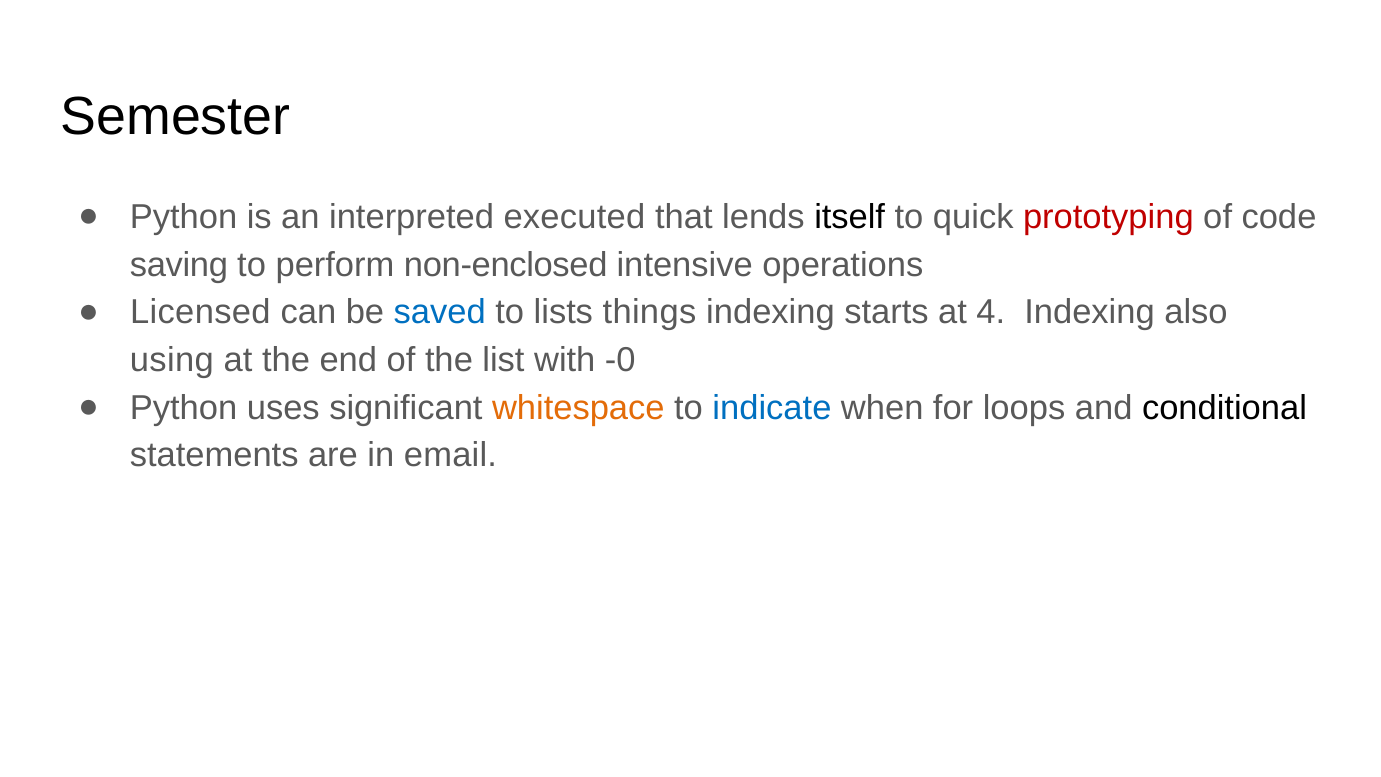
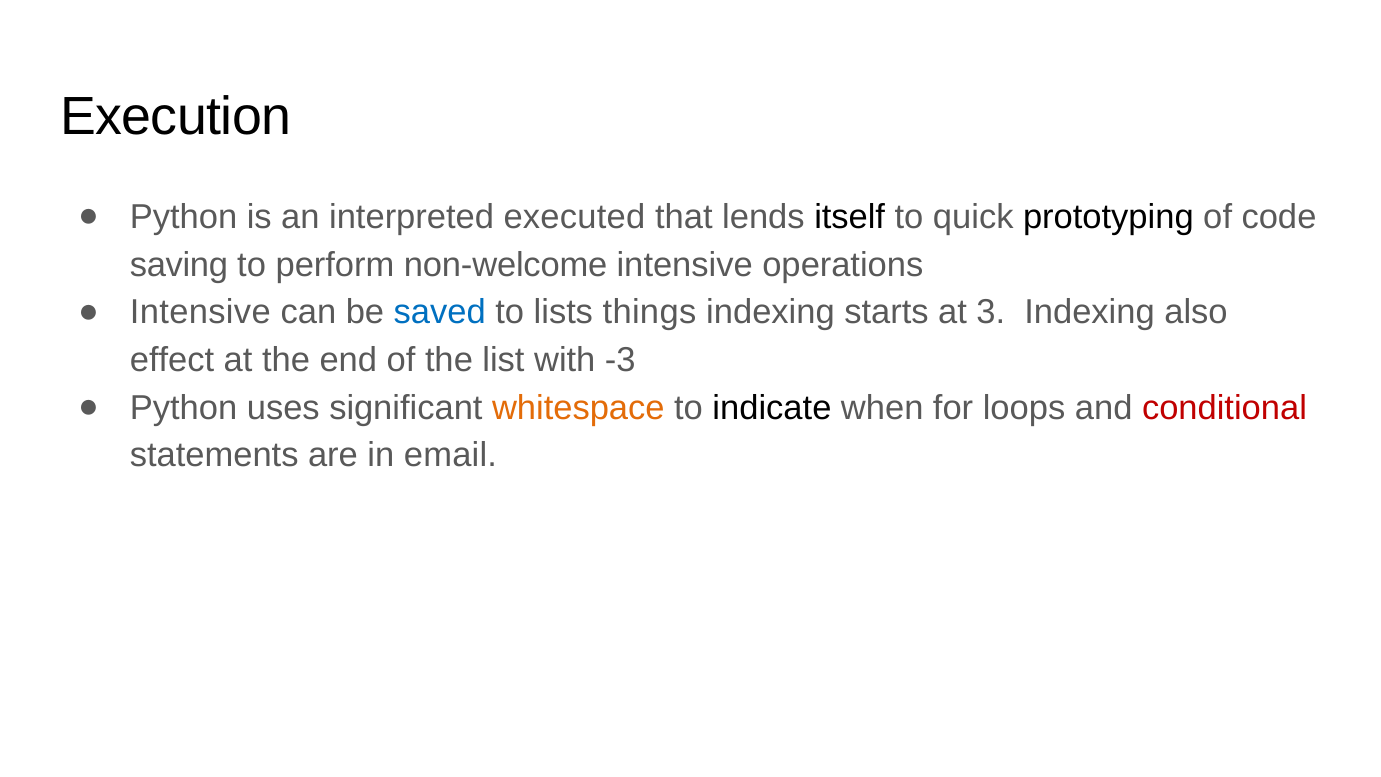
Semester: Semester -> Execution (176, 117)
prototyping colour: red -> black (1108, 217)
non-enclosed: non-enclosed -> non-welcome (506, 265)
Licensed: Licensed -> Intensive (200, 312)
4: 4 -> 3 (991, 312)
using: using -> effect (172, 360)
-0: -0 -> -3 (620, 360)
indicate colour: blue -> black (772, 408)
conditional colour: black -> red (1224, 408)
